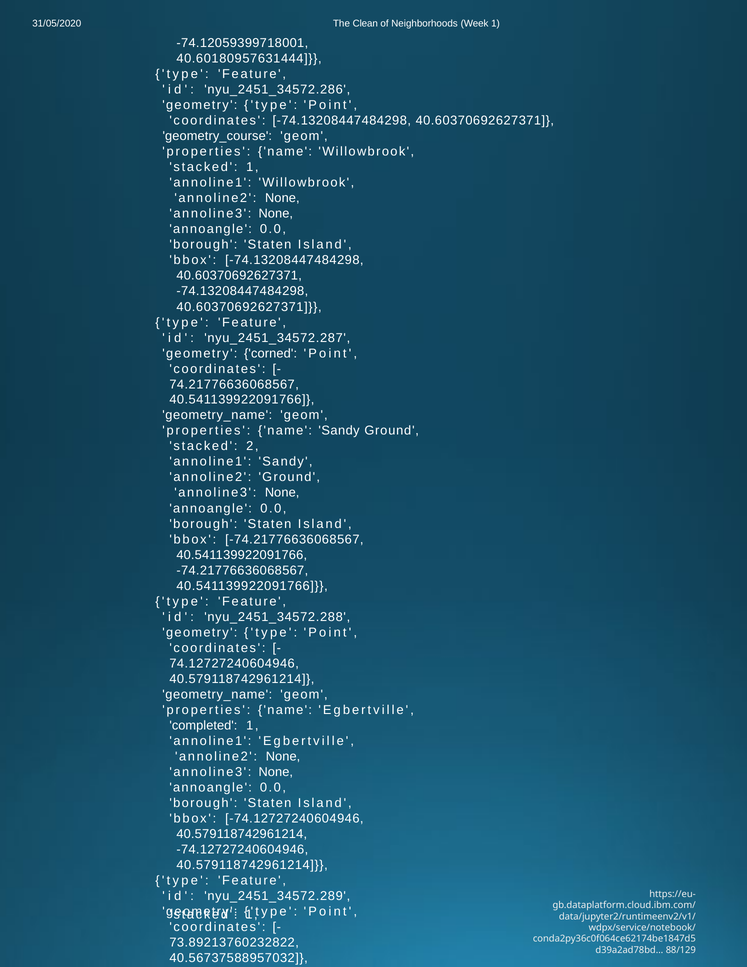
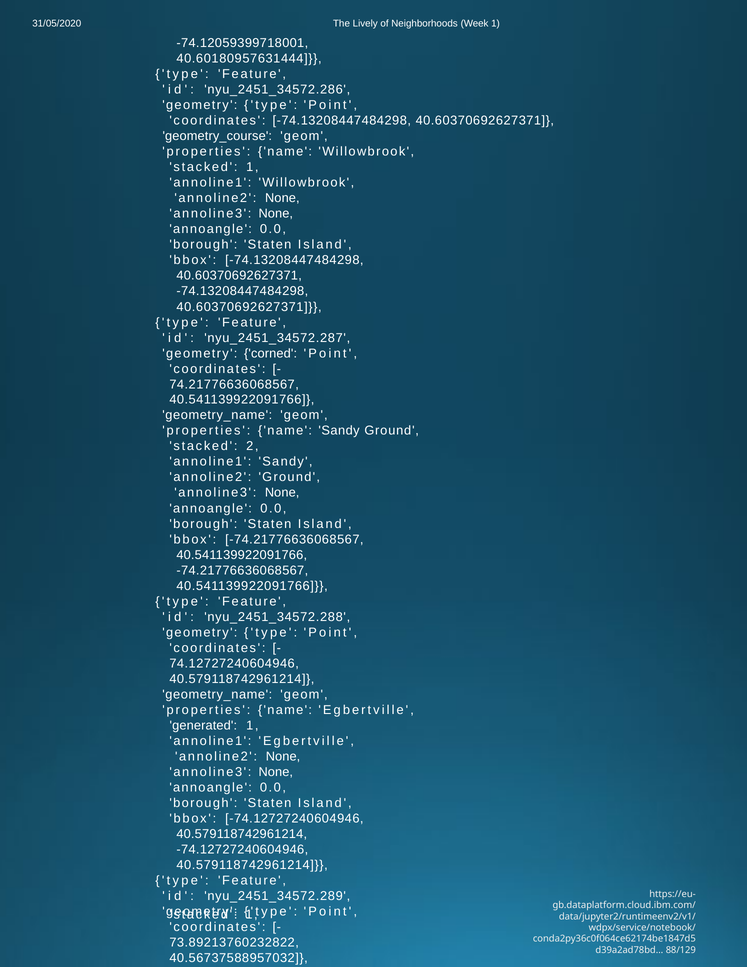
Clean: Clean -> Lively (365, 24)
completed: completed -> generated (203, 725)
